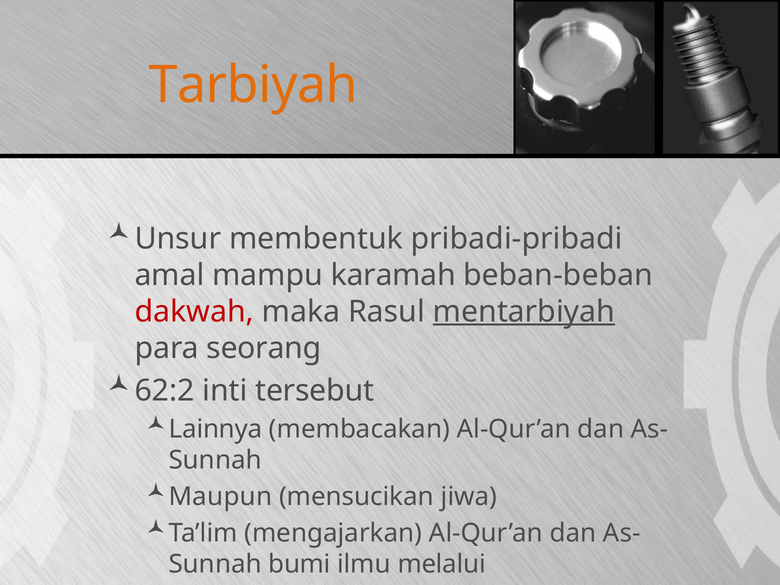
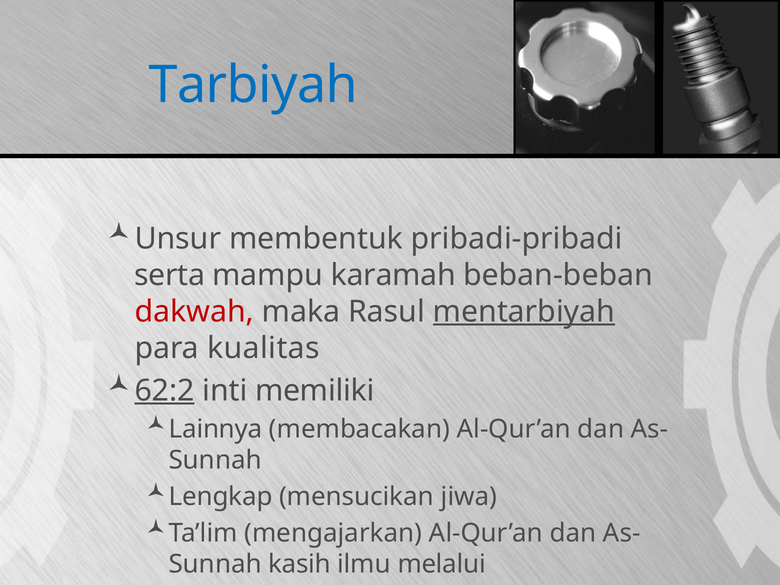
Tarbiyah colour: orange -> blue (253, 85)
amal: amal -> serta (170, 275)
seorang: seorang -> kualitas (264, 348)
62:2 underline: none -> present (165, 390)
tersebut: tersebut -> memiliki (315, 390)
Maupun: Maupun -> Lengkap (221, 497)
bumi: bumi -> kasih (299, 564)
